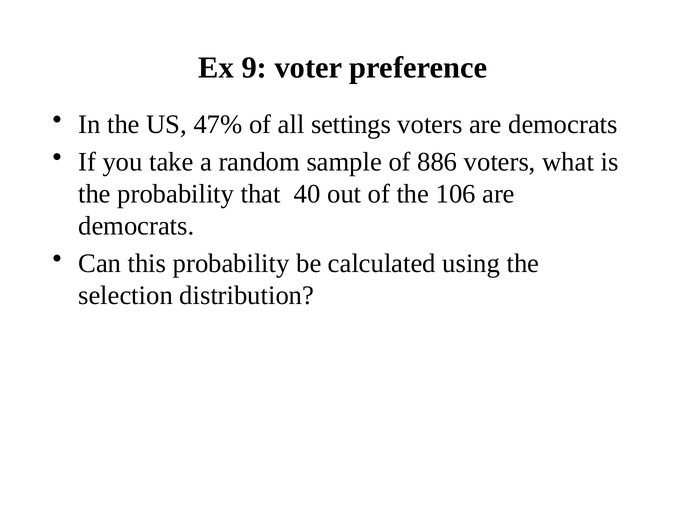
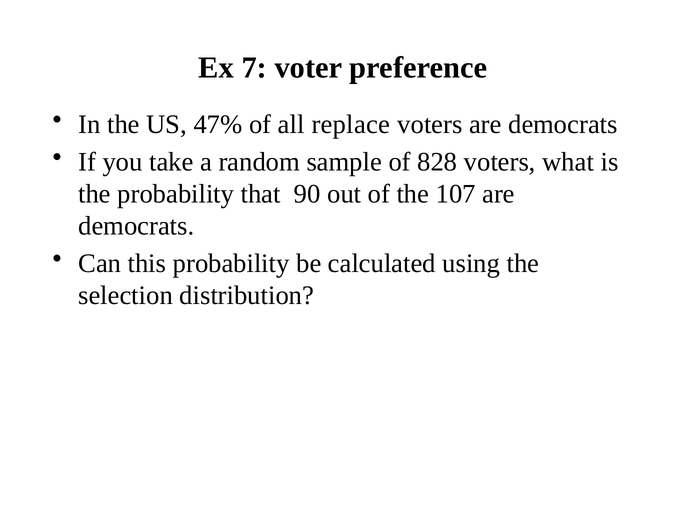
9: 9 -> 7 (254, 68)
settings: settings -> replace (351, 124)
886: 886 -> 828 (437, 162)
40: 40 -> 90 (307, 194)
106: 106 -> 107 (456, 194)
